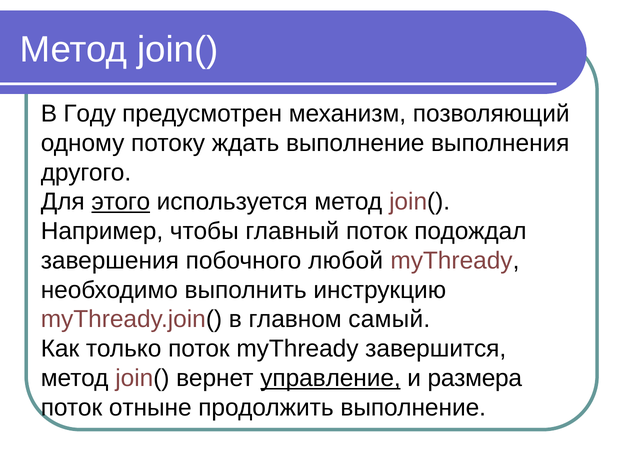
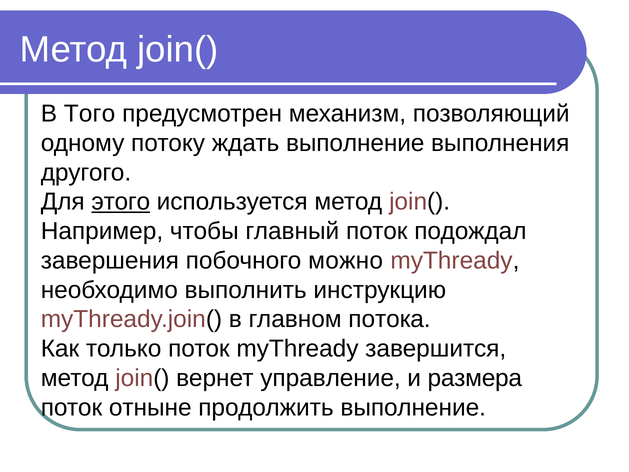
Году: Году -> Того (90, 114)
любой: любой -> можно (346, 260)
самый: самый -> потока (389, 319)
управление underline: present -> none (330, 378)
